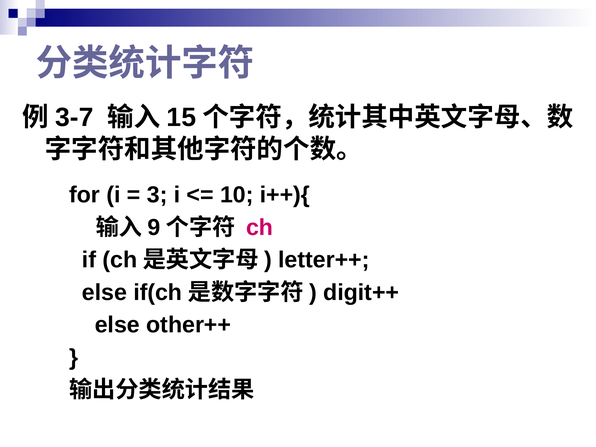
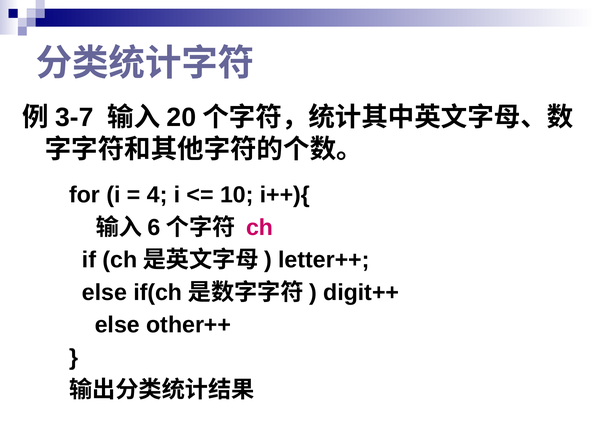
15: 15 -> 20 (181, 117)
3: 3 -> 4 (157, 195)
9: 9 -> 6 (154, 227)
